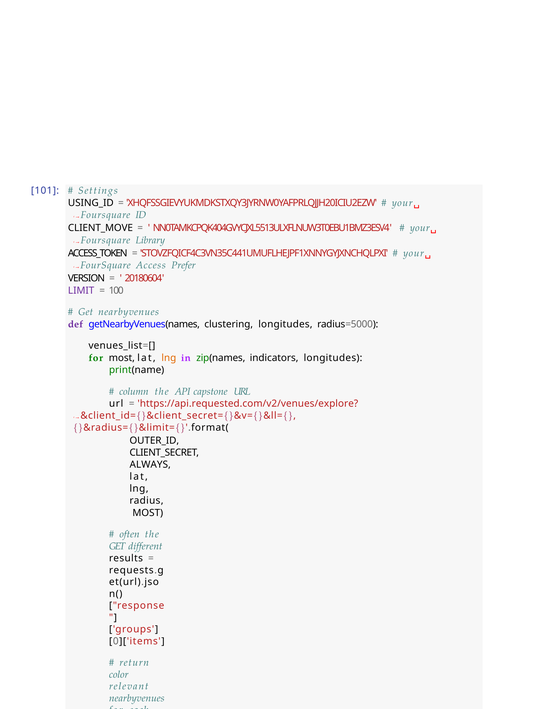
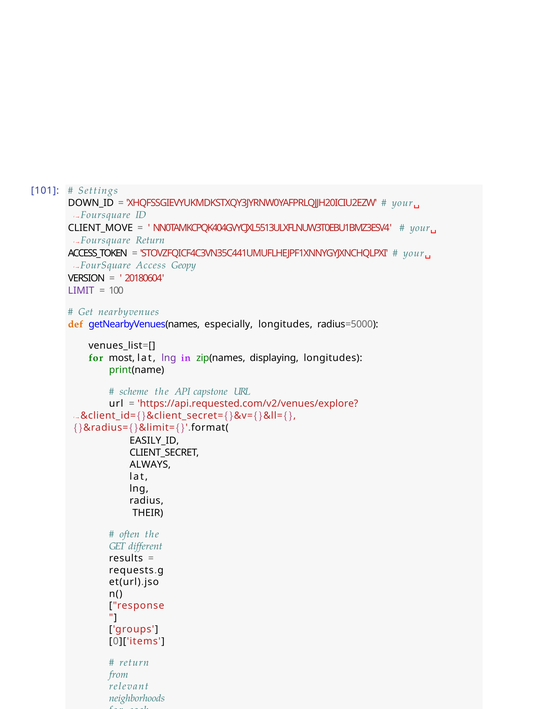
USING_ID: USING_ID -> DOWN_ID (91, 203)
‹→Foursquare Library: Library -> Return (150, 240)
Prefer: Prefer -> Geopy (184, 265)
def colour: purple -> orange (76, 324)
clustering: clustering -> especially (229, 324)
lng colour: orange -> purple (169, 358)
indicators: indicators -> displaying (274, 358)
column: column -> scheme (134, 392)
OUTER_ID: OUTER_ID -> EASILY_ID (154, 441)
MOST: MOST -> THEIR (148, 513)
color: color -> from (119, 675)
nearbyvenues: nearbyvenues -> neighborhoods (137, 698)
